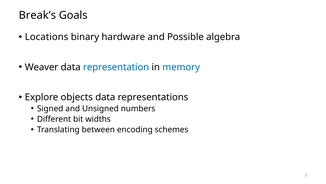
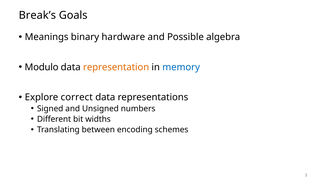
Locations: Locations -> Meanings (47, 37)
Weaver: Weaver -> Modulo (42, 67)
representation colour: blue -> orange (116, 67)
objects: objects -> correct (77, 97)
